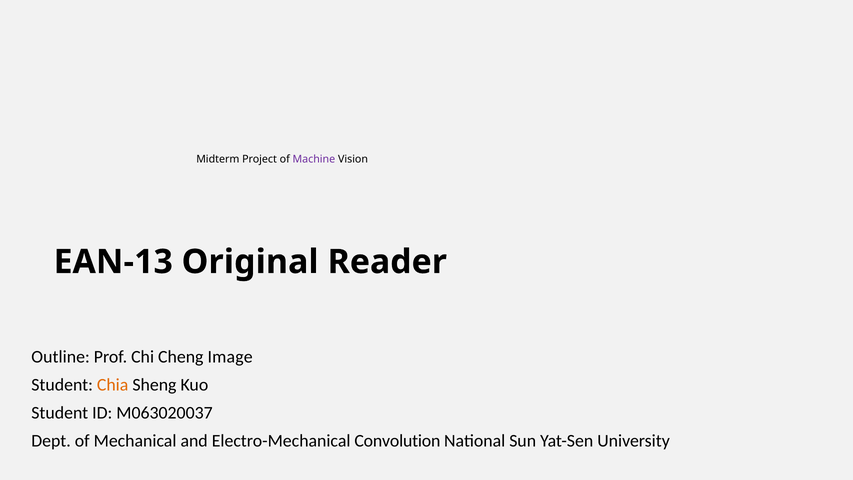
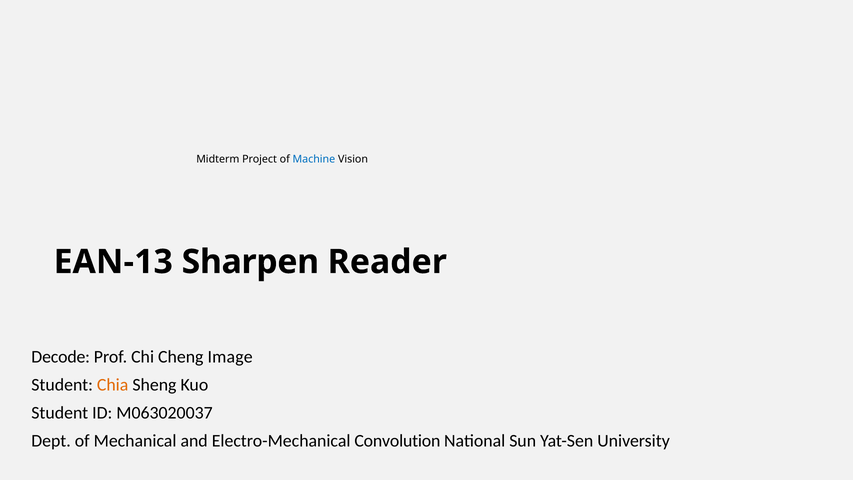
Machine colour: purple -> blue (314, 159)
Original: Original -> Sharpen (250, 262)
Outline: Outline -> Decode (61, 357)
